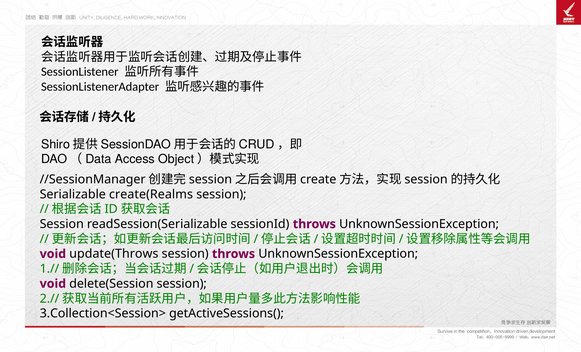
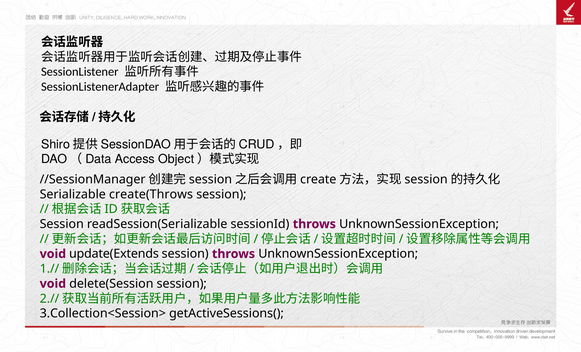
create(Realms: create(Realms -> create(Throws (151, 194)
update(Throws: update(Throws -> update(Extends (114, 254)
